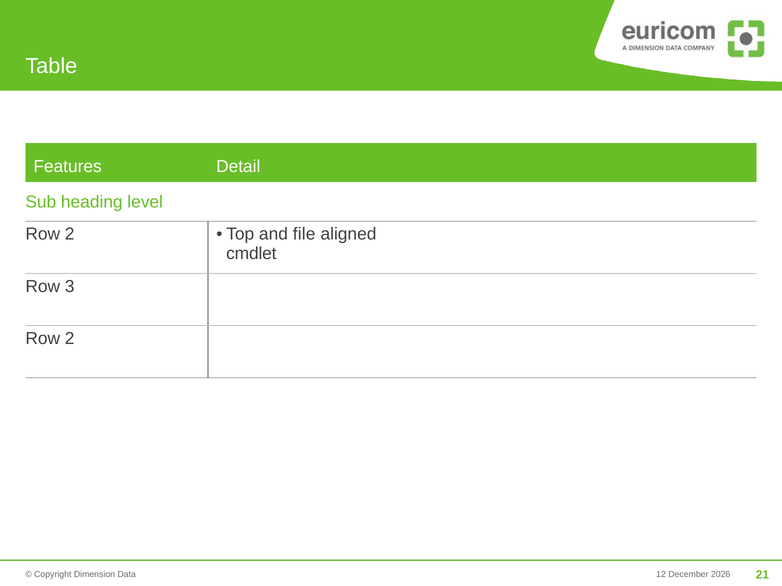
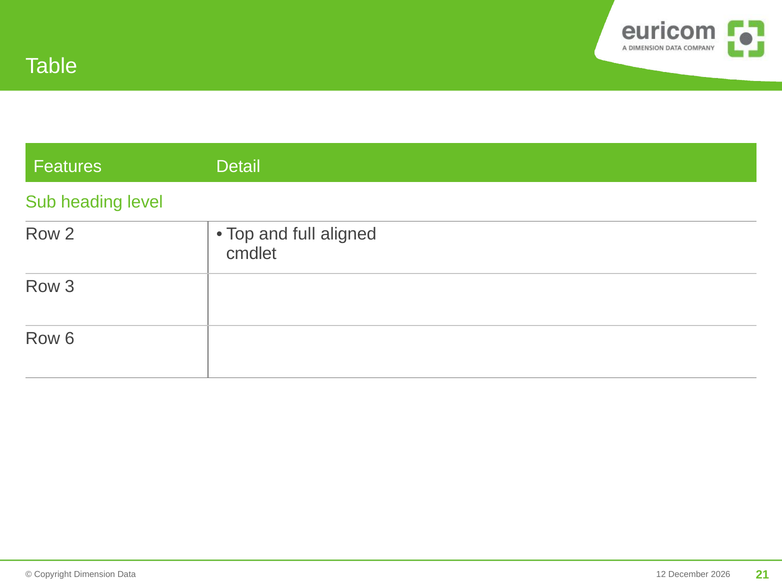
file: file -> full (304, 234)
2: 2 -> 6 (70, 339)
